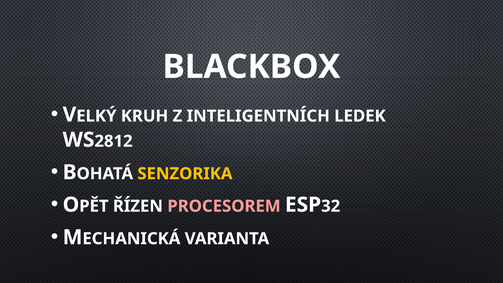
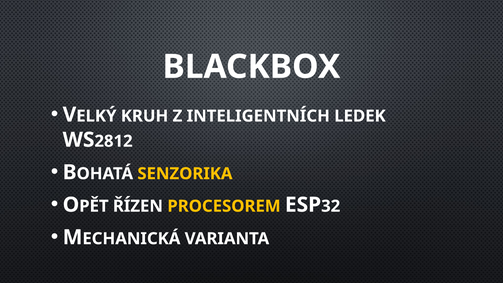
PROCESOREM colour: pink -> yellow (224, 206)
